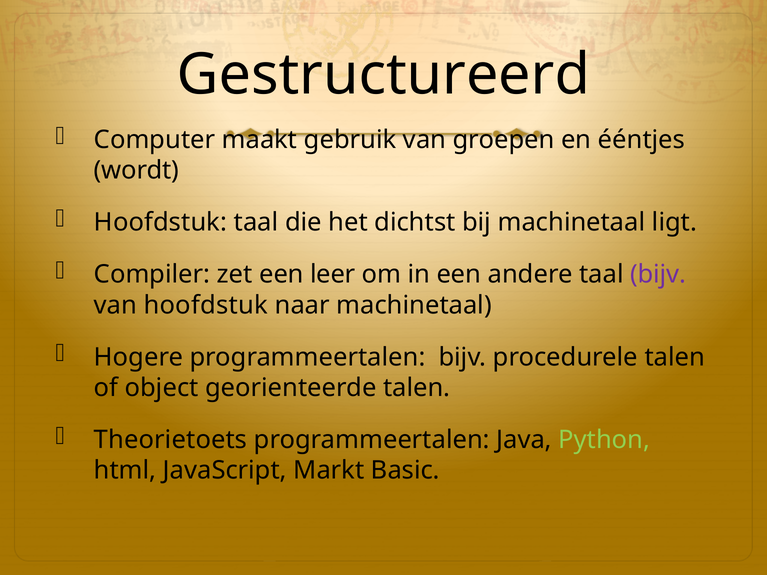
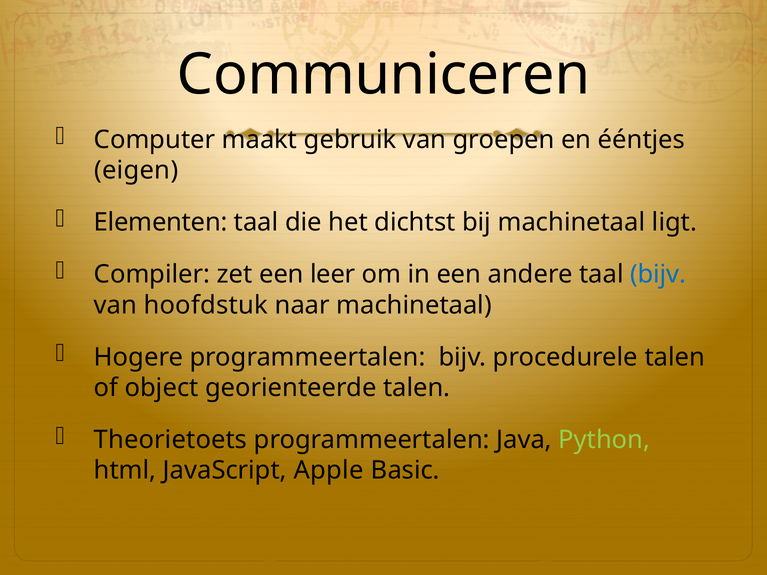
Gestructureerd: Gestructureerd -> Communiceren (384, 75)
wordt: wordt -> eigen (136, 171)
Hoofdstuk: Hoofdstuk -> Elementen (161, 223)
bijv colour: purple -> blue (658, 275)
Markt: Markt -> Apple (329, 471)
